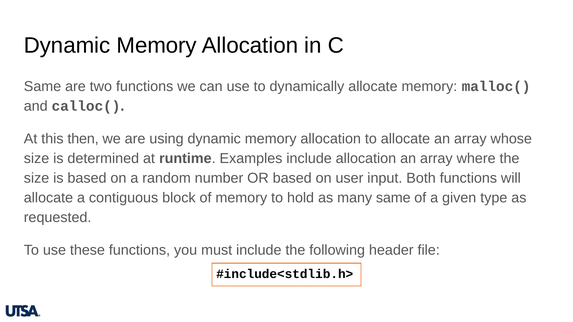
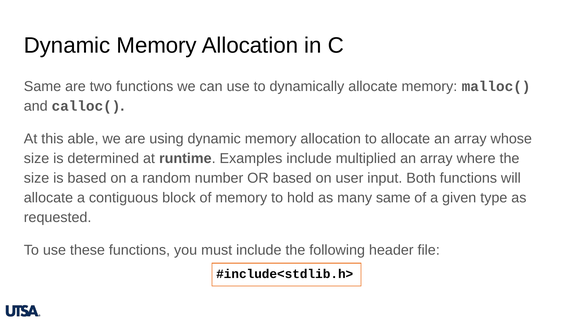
then: then -> able (83, 139)
include allocation: allocation -> multiplied (366, 159)
